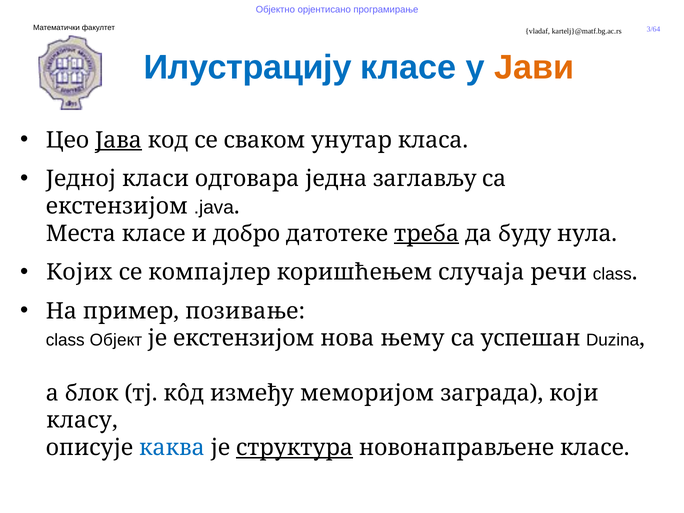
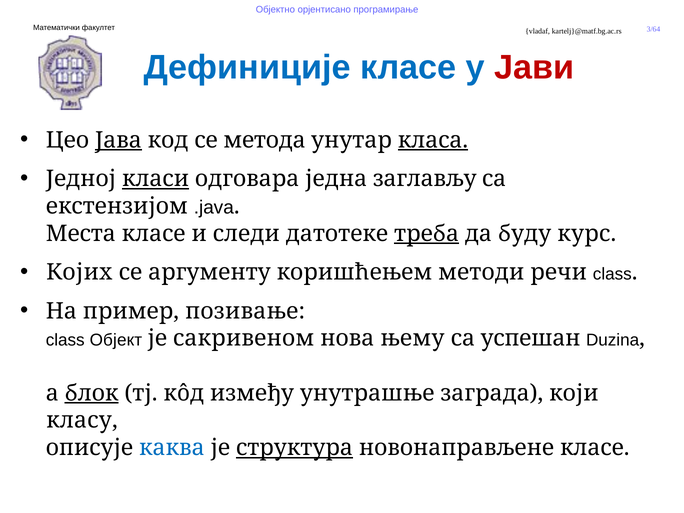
Илустрацију: Илустрацију -> Дефиниције (247, 67)
Јави colour: orange -> red (534, 67)
сваком: сваком -> метода (265, 140)
класа underline: none -> present (433, 140)
класи underline: none -> present (156, 179)
добро: добро -> следи (246, 233)
нула: нула -> курс (587, 233)
компајлер: компајлер -> аргументу (209, 272)
случаја: случаја -> методи (481, 272)
је екстензијом: екстензијом -> сакривеном (244, 338)
блок underline: none -> present (92, 393)
меморијом: меморијом -> унутрашње (367, 393)
